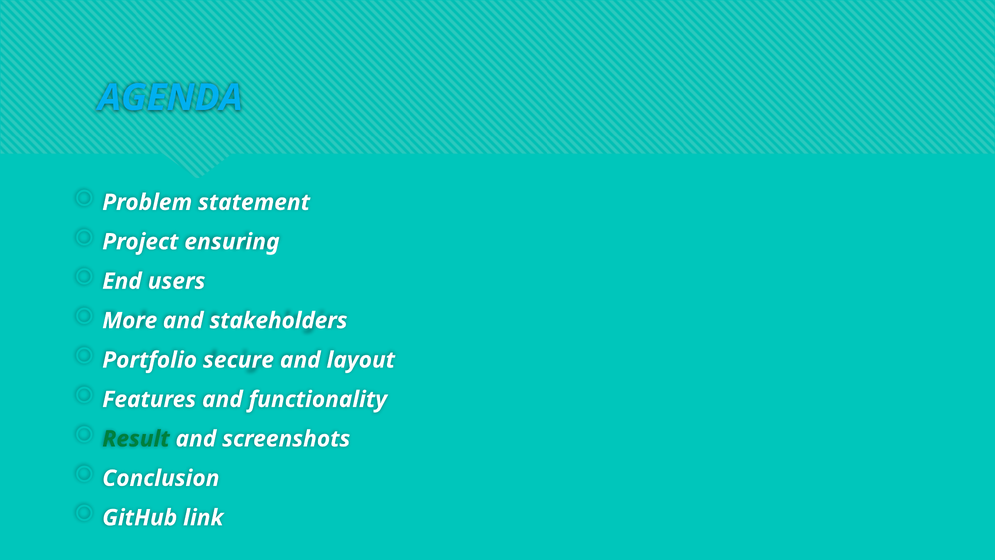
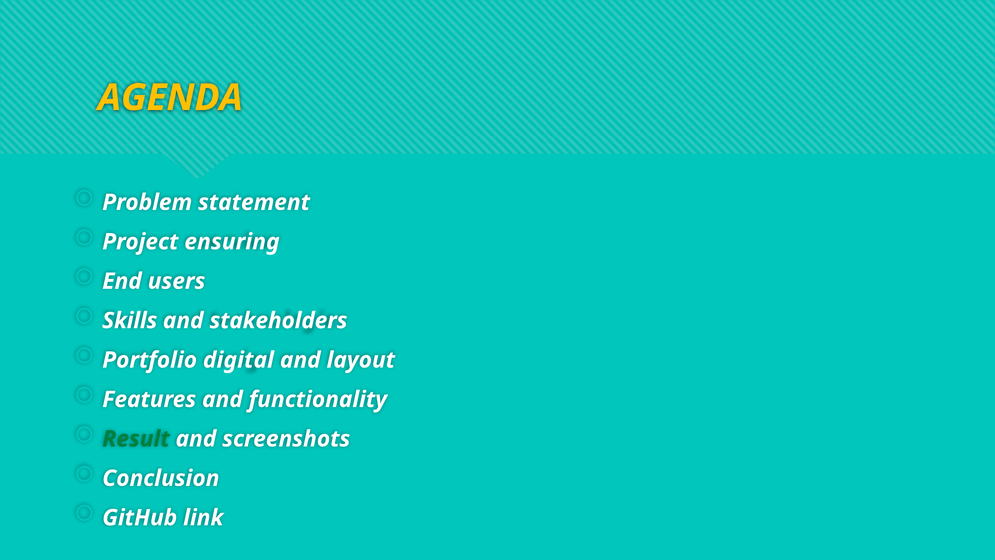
AGENDA colour: light blue -> yellow (170, 98)
More: More -> Skills (130, 320)
secure: secure -> digital (238, 360)
